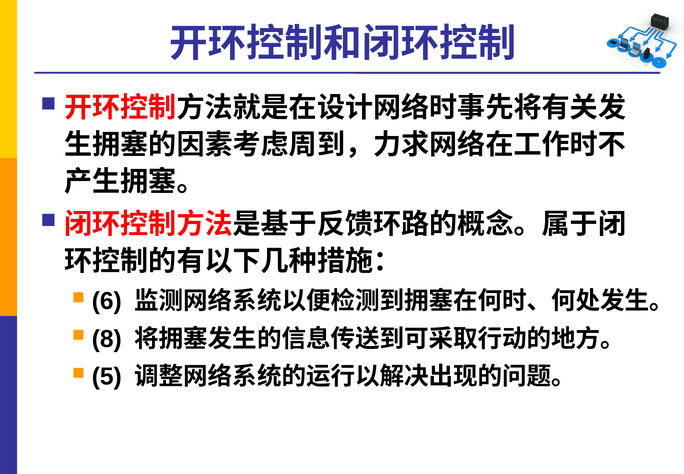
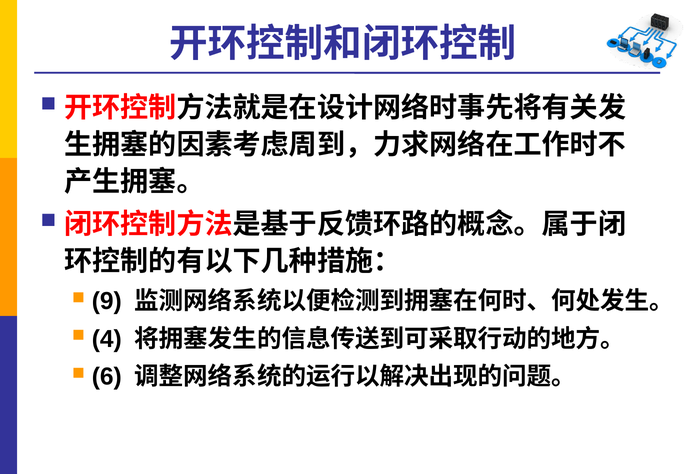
6: 6 -> 9 (107, 301)
8: 8 -> 4 (107, 339)
5: 5 -> 6 (107, 376)
